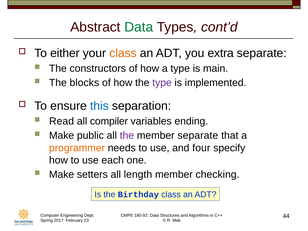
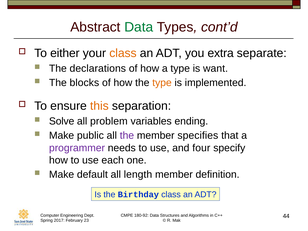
constructors: constructors -> declarations (98, 68)
main: main -> want (216, 68)
type colour: purple -> orange (162, 83)
this colour: blue -> orange (99, 106)
Read: Read -> Solve (62, 121)
compiler: compiler -> problem (109, 121)
member separate: separate -> specifies (198, 136)
programmer colour: orange -> purple (77, 148)
setters: setters -> default (92, 175)
checking: checking -> definition (218, 175)
